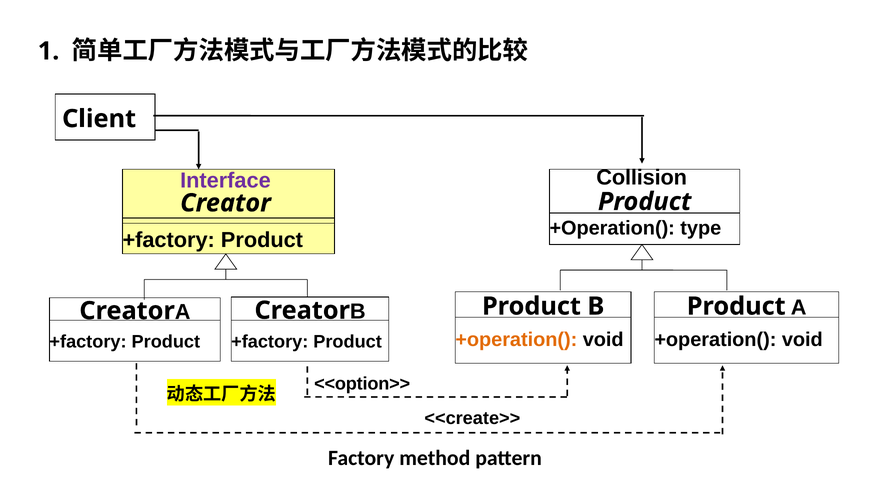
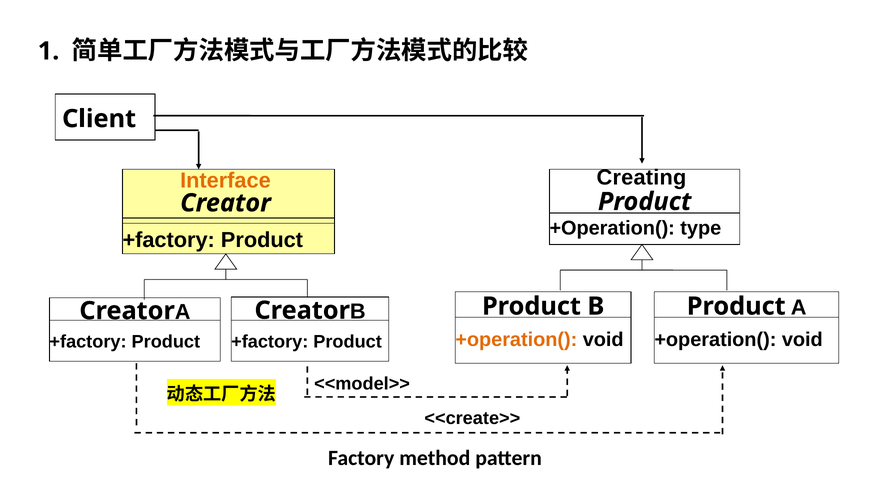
Collision: Collision -> Creating (641, 178)
Interface colour: purple -> orange (225, 181)
<<option>>: <<option>> -> <<model>> (362, 384)
